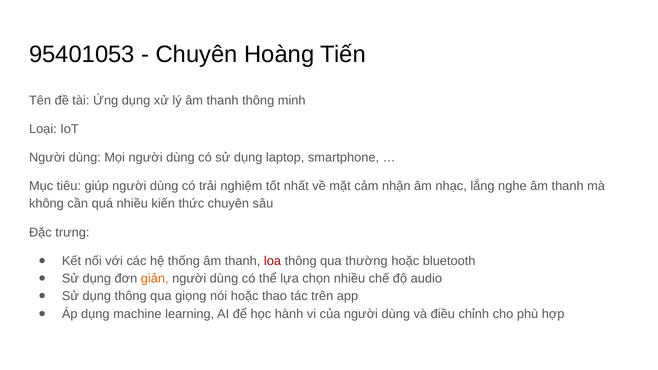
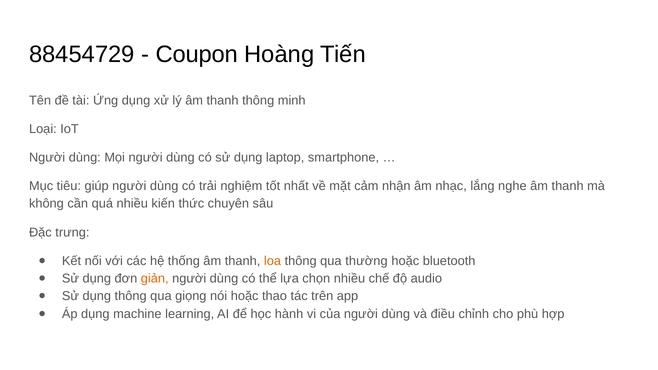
95401053: 95401053 -> 88454729 (82, 55)
Chuyên: Chuyên -> Coupon (197, 55)
loa colour: red -> orange (272, 261)
